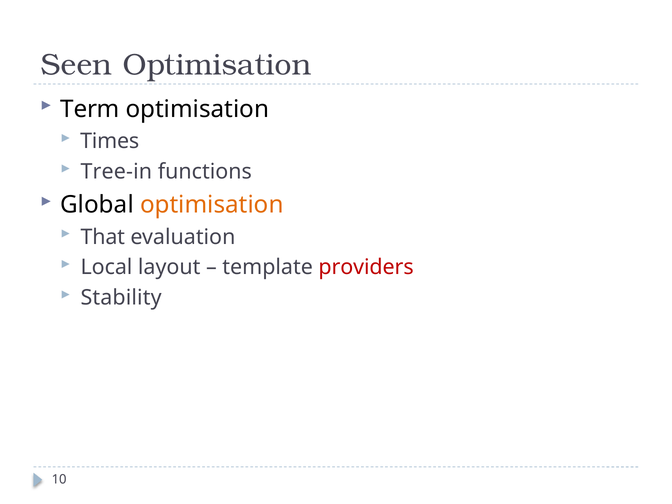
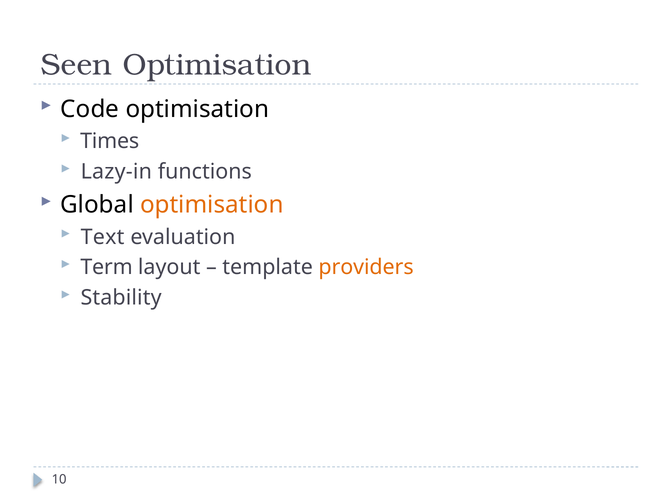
Term: Term -> Code (90, 109)
Tree-in: Tree-in -> Lazy-in (116, 172)
That: That -> Text (103, 237)
Local: Local -> Term (107, 267)
providers colour: red -> orange (366, 267)
